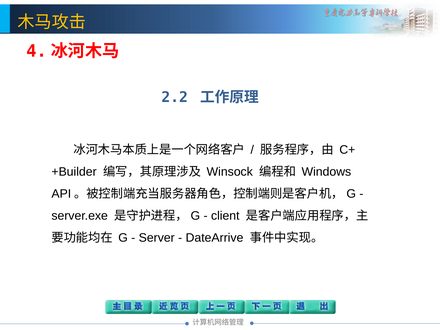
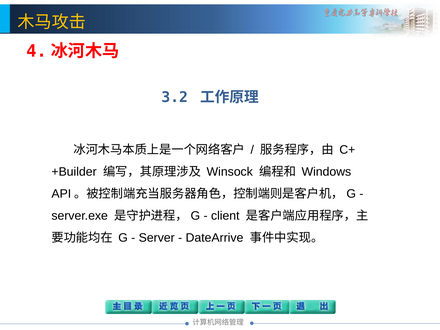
2.2: 2.2 -> 3.2 (175, 97)
